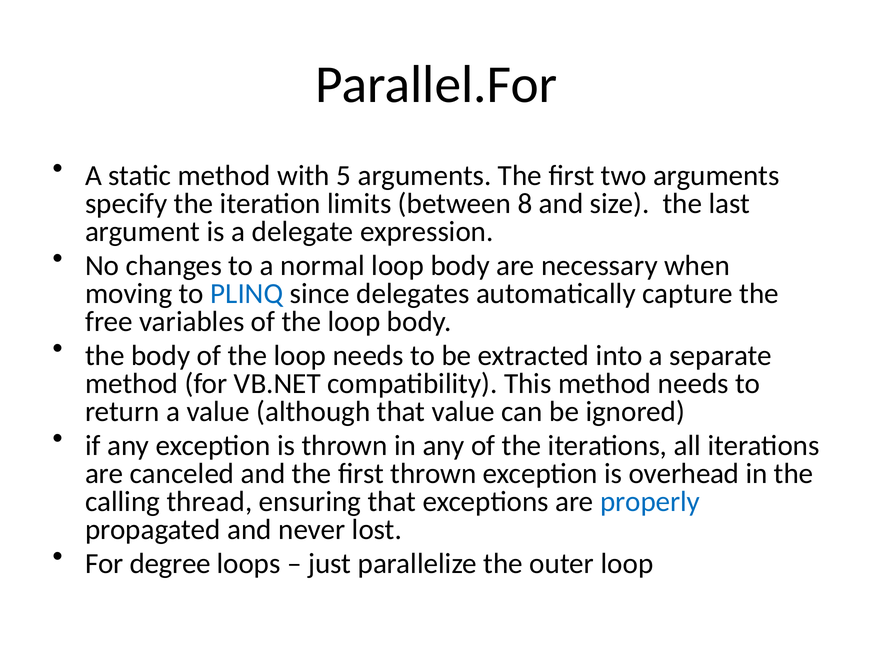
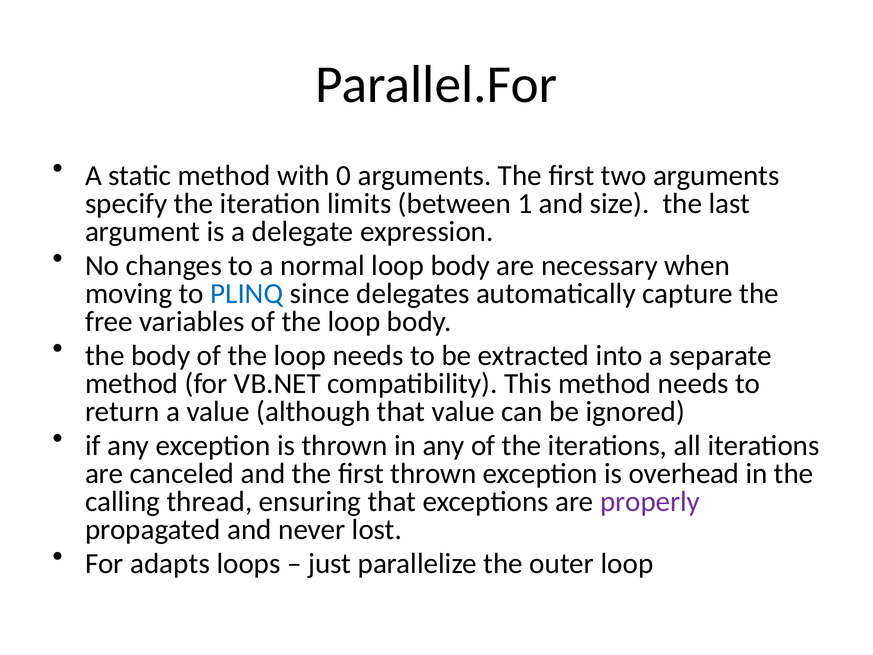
5: 5 -> 0 (344, 175)
8: 8 -> 1 (525, 203)
properly colour: blue -> purple (650, 501)
degree: degree -> adapts (170, 563)
